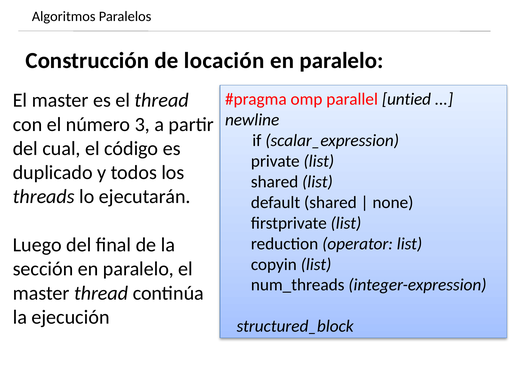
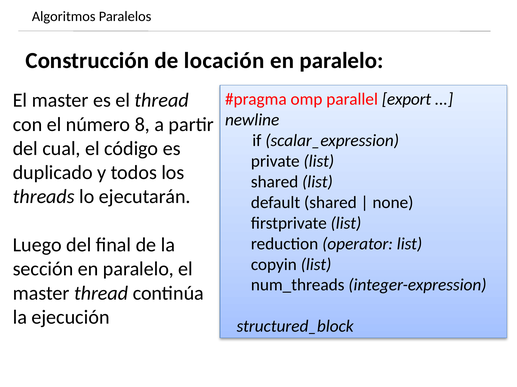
untied: untied -> export (406, 99)
3: 3 -> 8 (142, 125)
